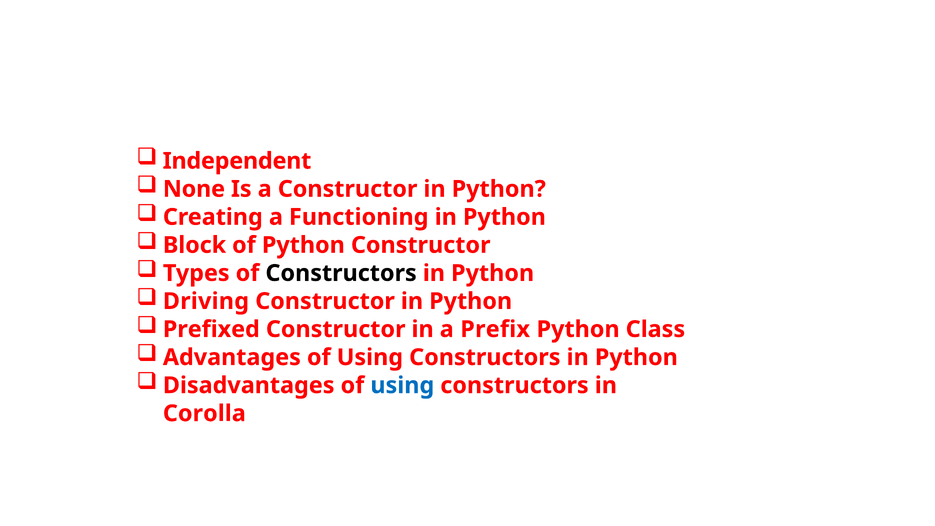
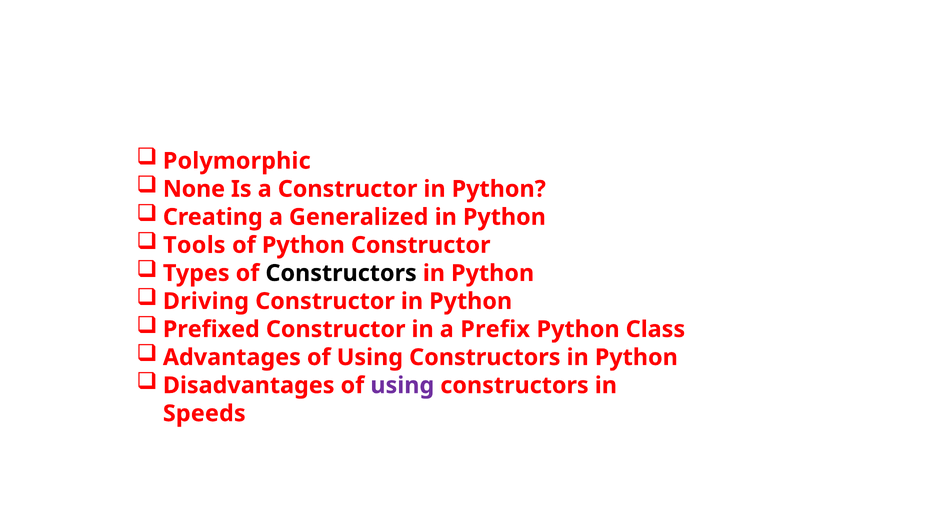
Independent: Independent -> Polymorphic (237, 161)
Functioning: Functioning -> Generalized (359, 217)
Block: Block -> Tools (194, 245)
using colour: blue -> purple (402, 385)
Corolla: Corolla -> Speeds (204, 413)
